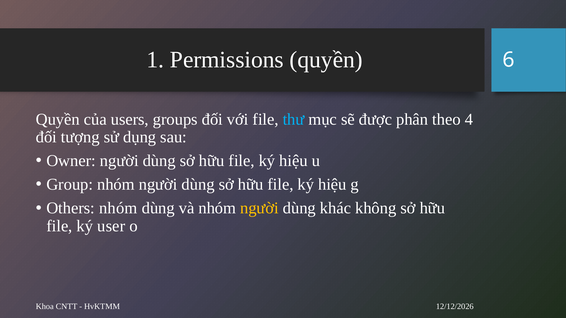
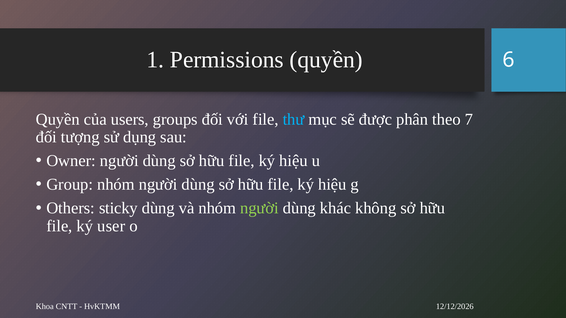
4: 4 -> 7 (469, 119)
Others nhóm: nhóm -> sticky (118, 208)
người colour: yellow -> light green (259, 208)
